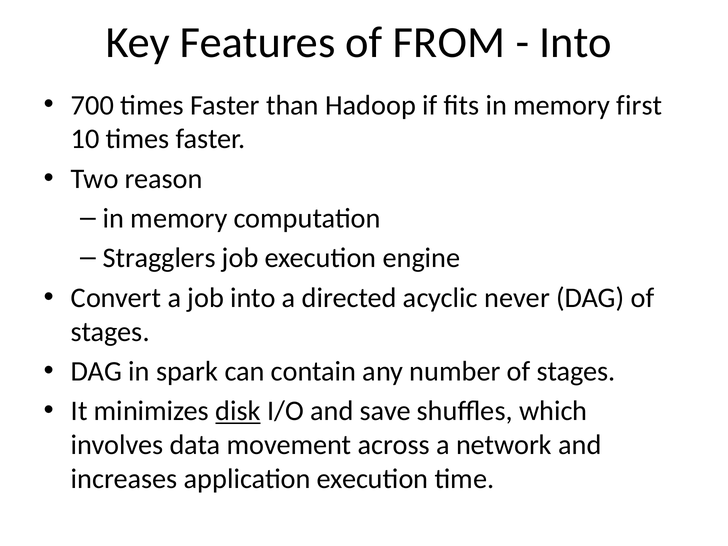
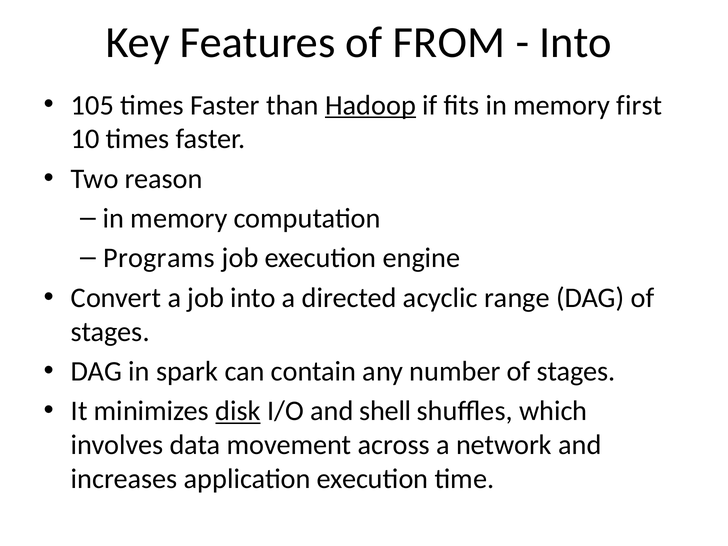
700: 700 -> 105 (92, 105)
Hadoop underline: none -> present (371, 105)
Stragglers: Stragglers -> Programs (159, 258)
never: never -> range (517, 298)
save: save -> shell (385, 411)
